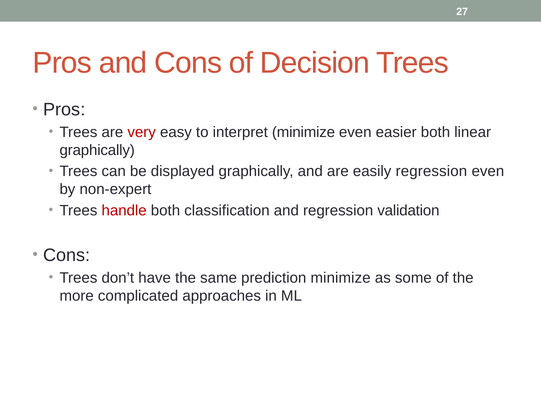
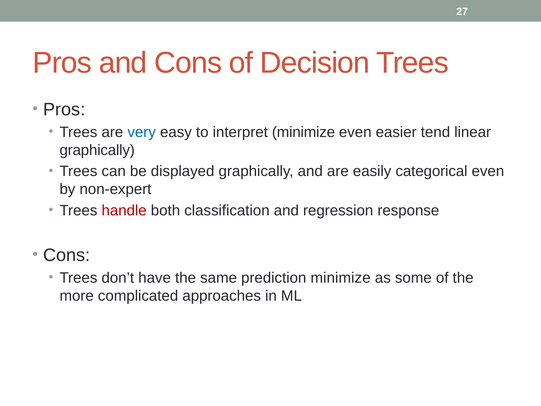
very colour: red -> blue (142, 132)
easier both: both -> tend (435, 132)
easily regression: regression -> categorical (432, 171)
validation: validation -> response (408, 210)
